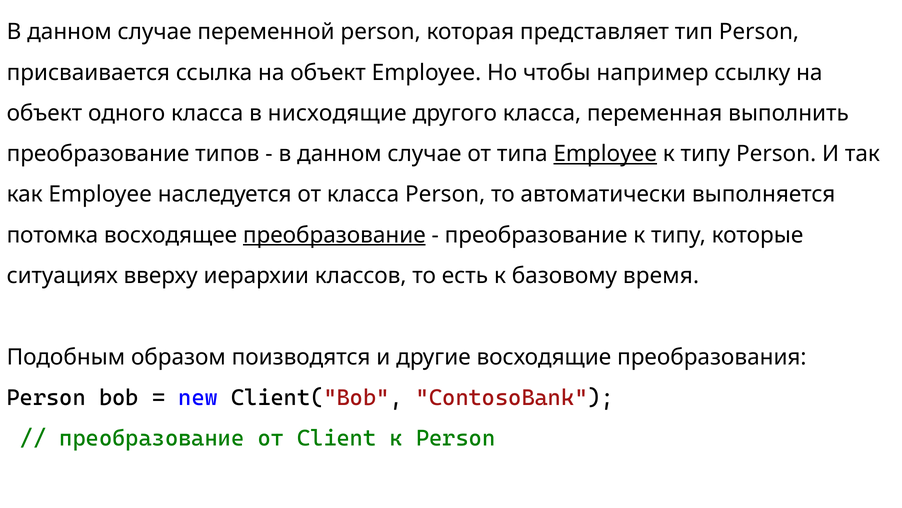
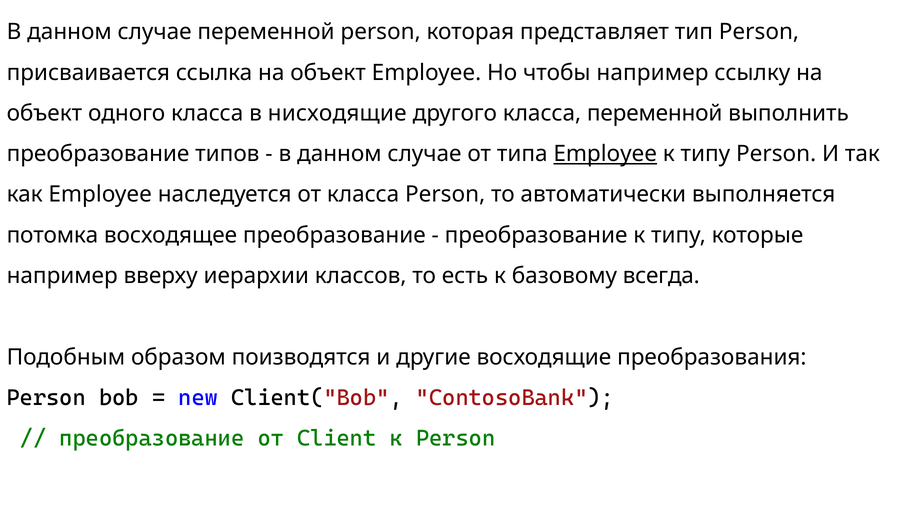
класса переменная: переменная -> переменной (655, 113)
преобразование underline: present -> none (334, 235)
ситуациях: ситуациях -> например (62, 275)
время: время -> всегда (661, 275)
